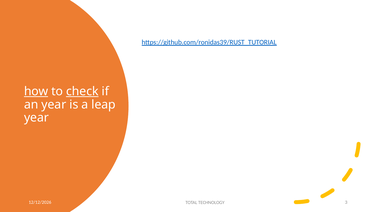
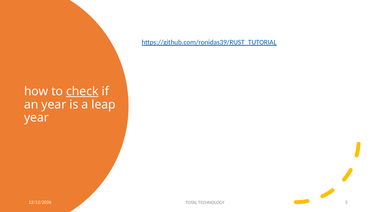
how underline: present -> none (36, 91)
